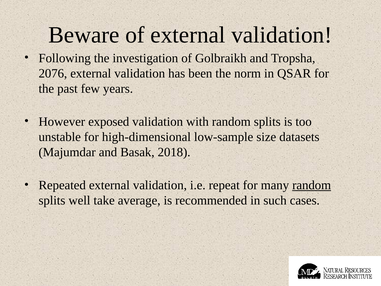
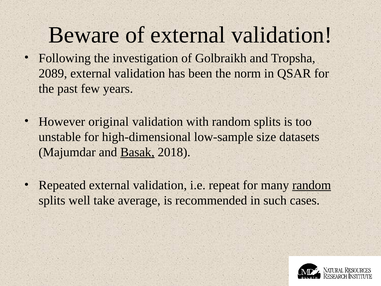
2076: 2076 -> 2089 (53, 73)
exposed: exposed -> original (109, 122)
Basak underline: none -> present (137, 152)
